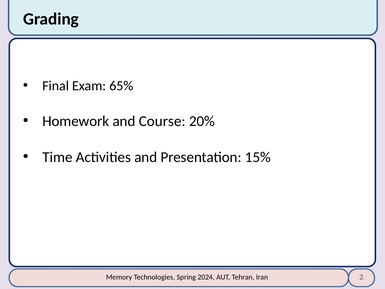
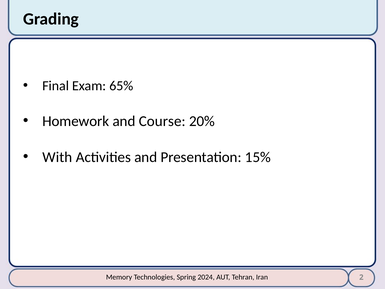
Time: Time -> With (57, 157)
